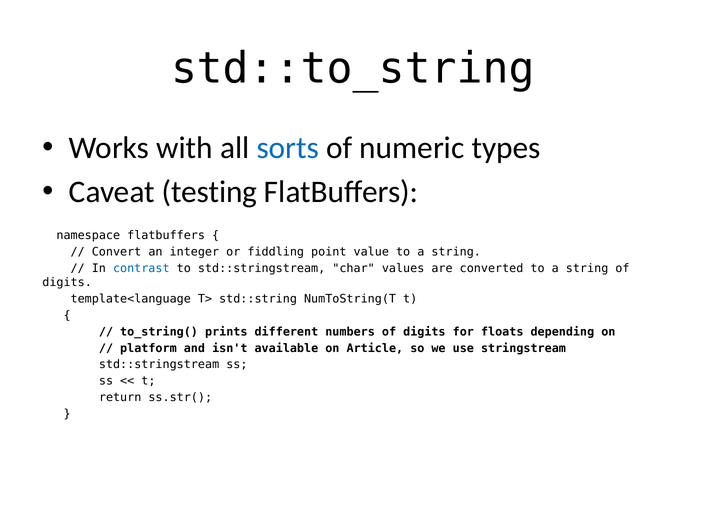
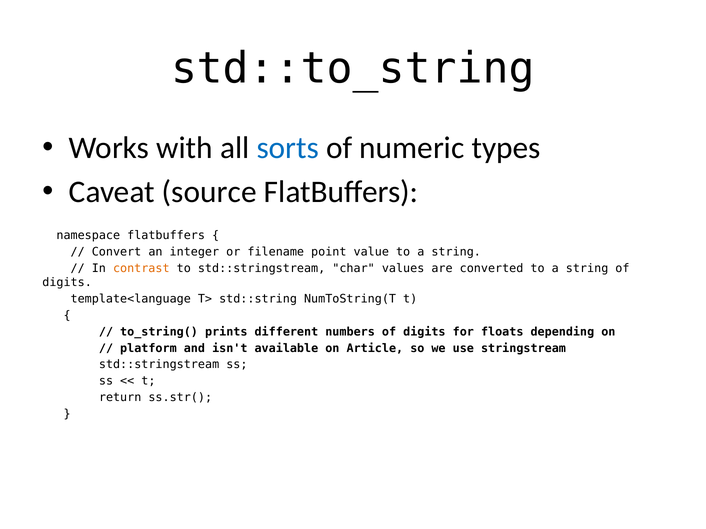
testing: testing -> source (209, 192)
fiddling: fiddling -> filename (276, 252)
contrast colour: blue -> orange (141, 268)
